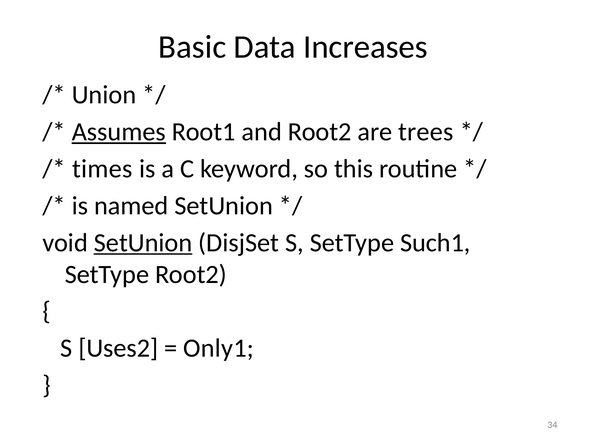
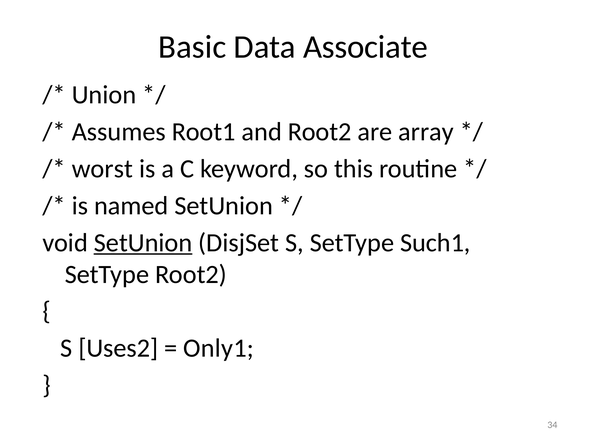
Increases: Increases -> Associate (366, 47)
Assumes underline: present -> none (119, 132)
trees: trees -> array (426, 132)
times: times -> worst (102, 169)
